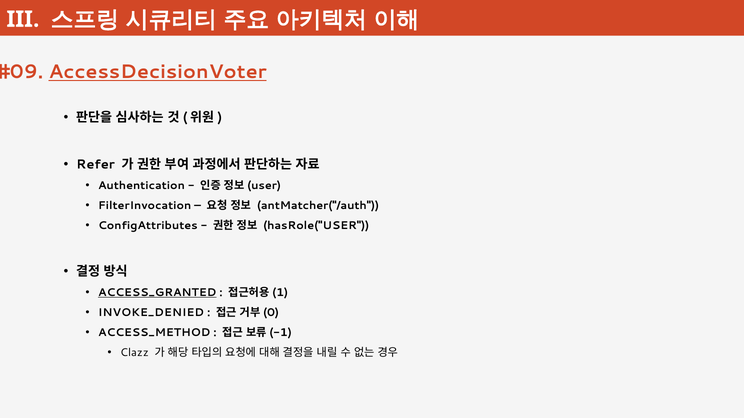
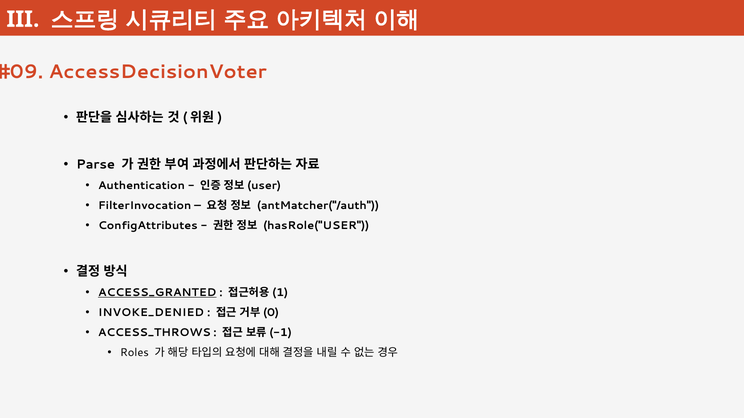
AccessDecisionVoter underline: present -> none (158, 72)
Refer: Refer -> Parse (96, 165)
ACCESS_METHOD: ACCESS_METHOD -> ACCESS_THROWS (154, 333)
Clazz: Clazz -> Roles (134, 353)
